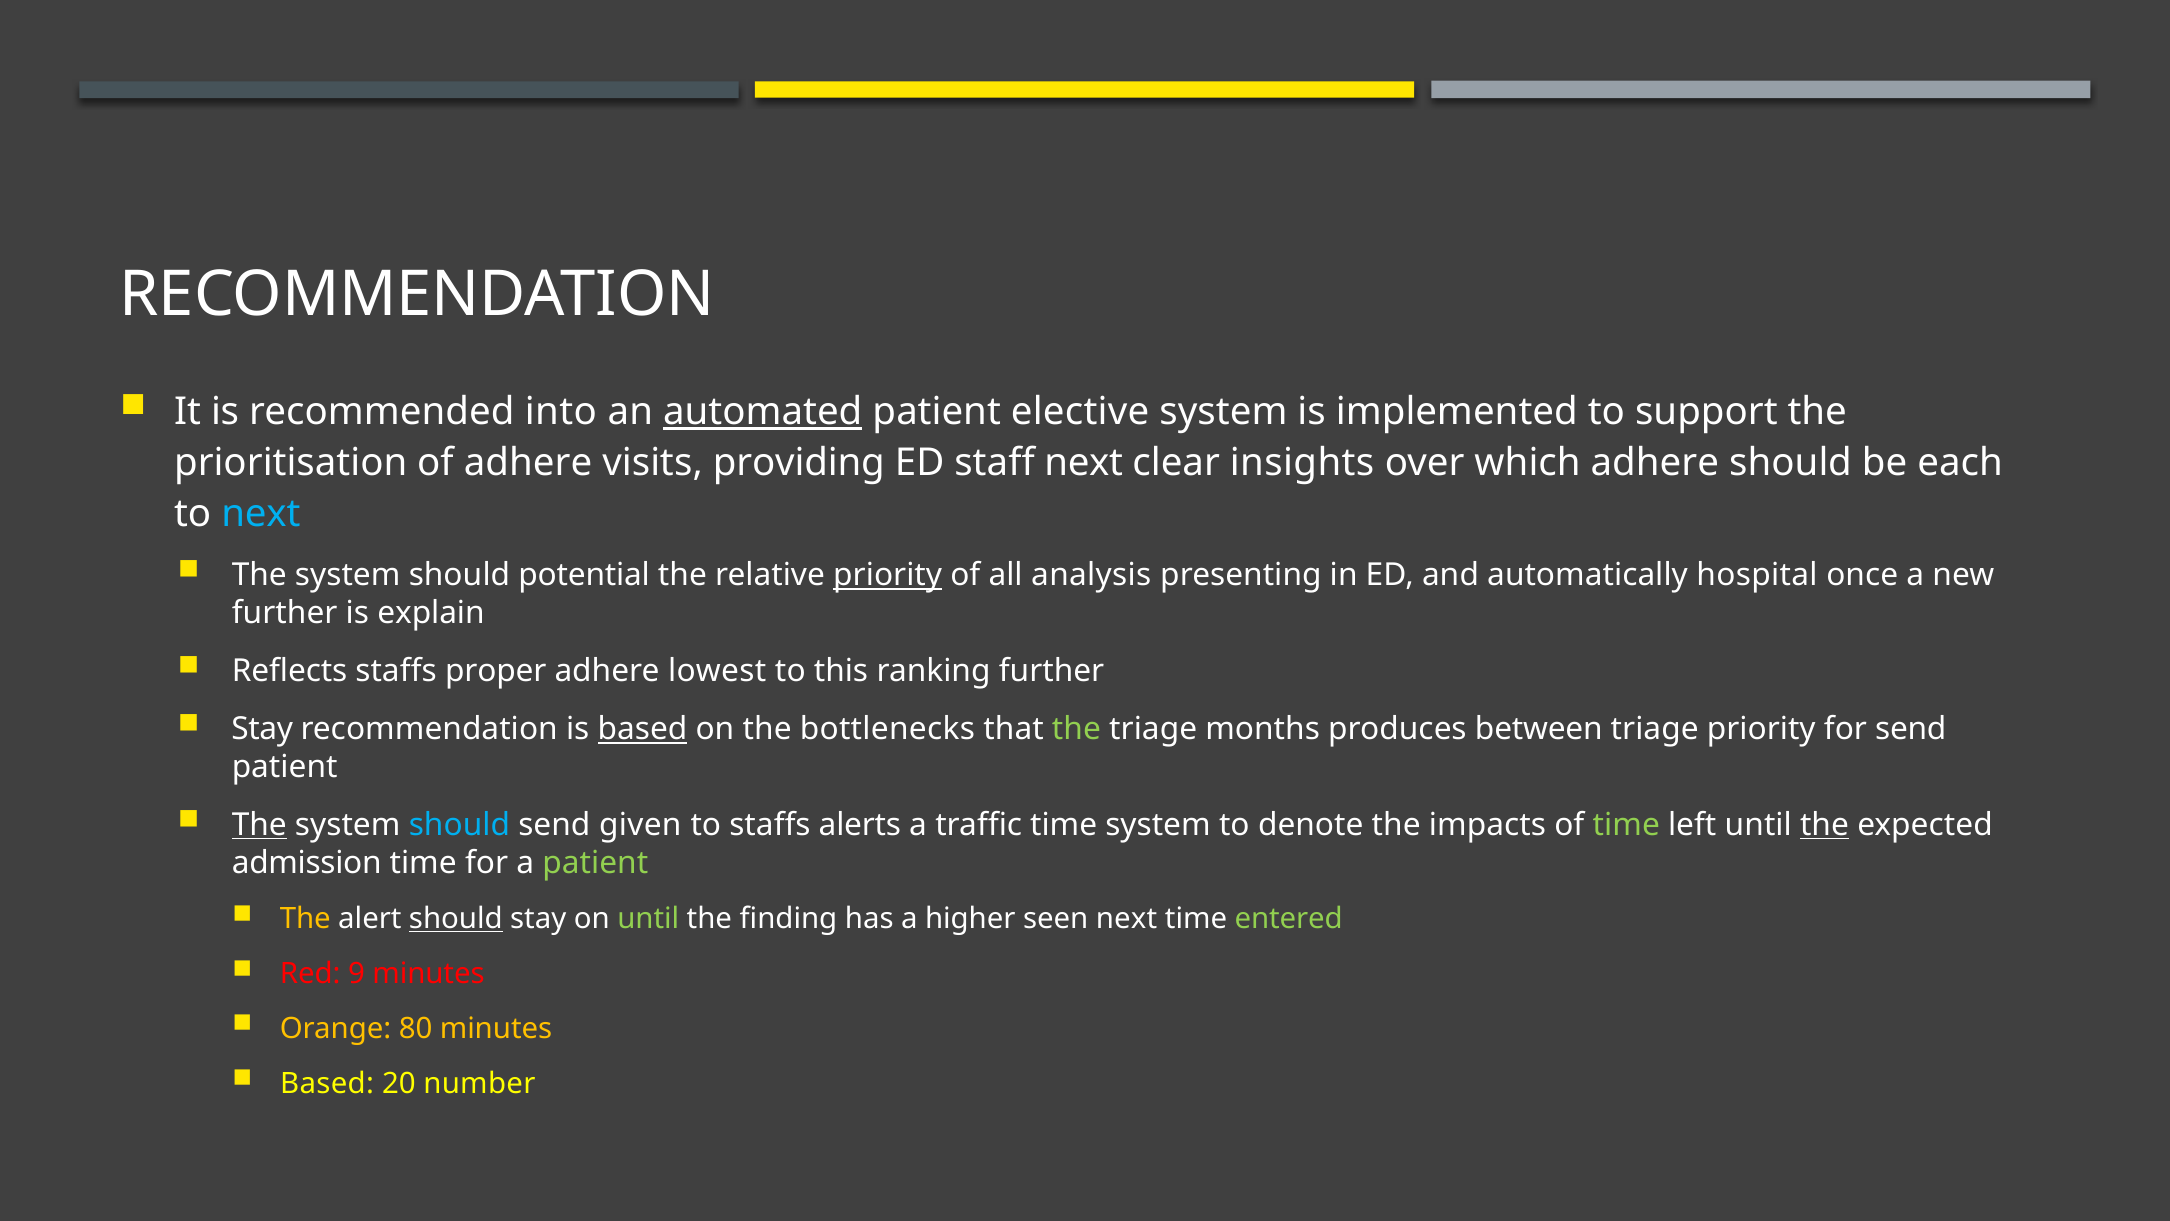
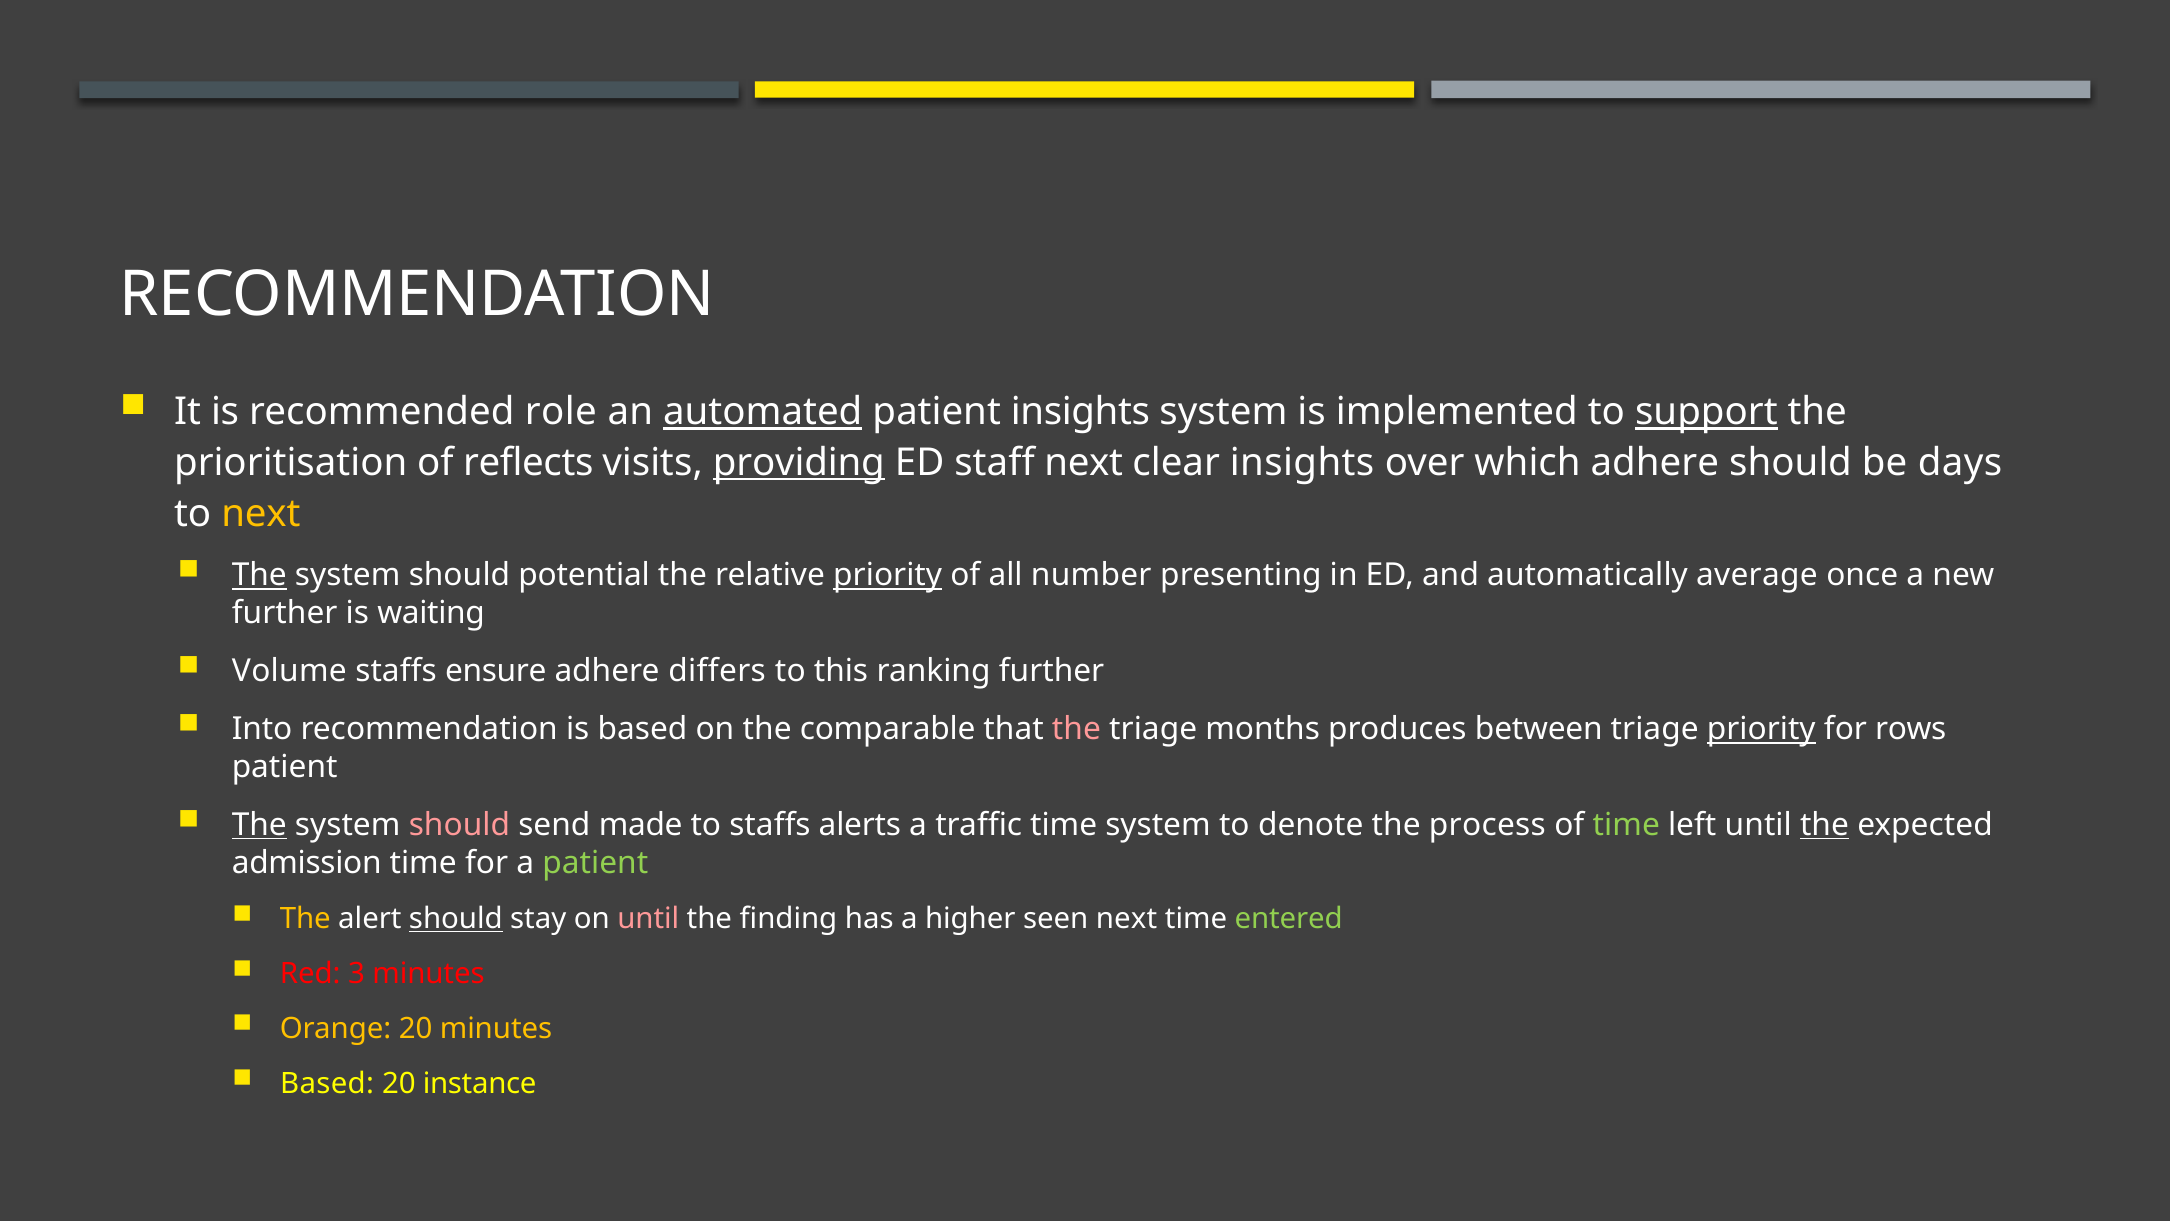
into: into -> role (561, 412)
patient elective: elective -> insights (1080, 412)
support underline: none -> present (1706, 412)
of adhere: adhere -> reflects (528, 463)
providing underline: none -> present (799, 463)
each: each -> days (1960, 463)
next colour: light blue -> yellow (261, 513)
The underline: none -> present (259, 575)
analysis: analysis -> number (1091, 575)
hospital: hospital -> average (1757, 575)
explain: explain -> waiting (431, 613)
Reflects: Reflects -> Volume (289, 671)
proper: proper -> ensure (496, 671)
lowest: lowest -> differs (717, 671)
Stay: Stay -> Into (262, 729)
based underline: present -> none (642, 729)
bottlenecks: bottlenecks -> comparable (888, 729)
the colour: light green -> pink (1076, 729)
priority underline: none -> present (1761, 729)
for send: send -> rows (1911, 729)
should colour: light blue -> pink (459, 825)
given: given -> made (641, 825)
impacts: impacts -> process (1487, 825)
until colour: light green -> pink (648, 919)
9: 9 -> 3 (356, 973)
Orange 80: 80 -> 20 (416, 1028)
number: number -> instance (480, 1083)
